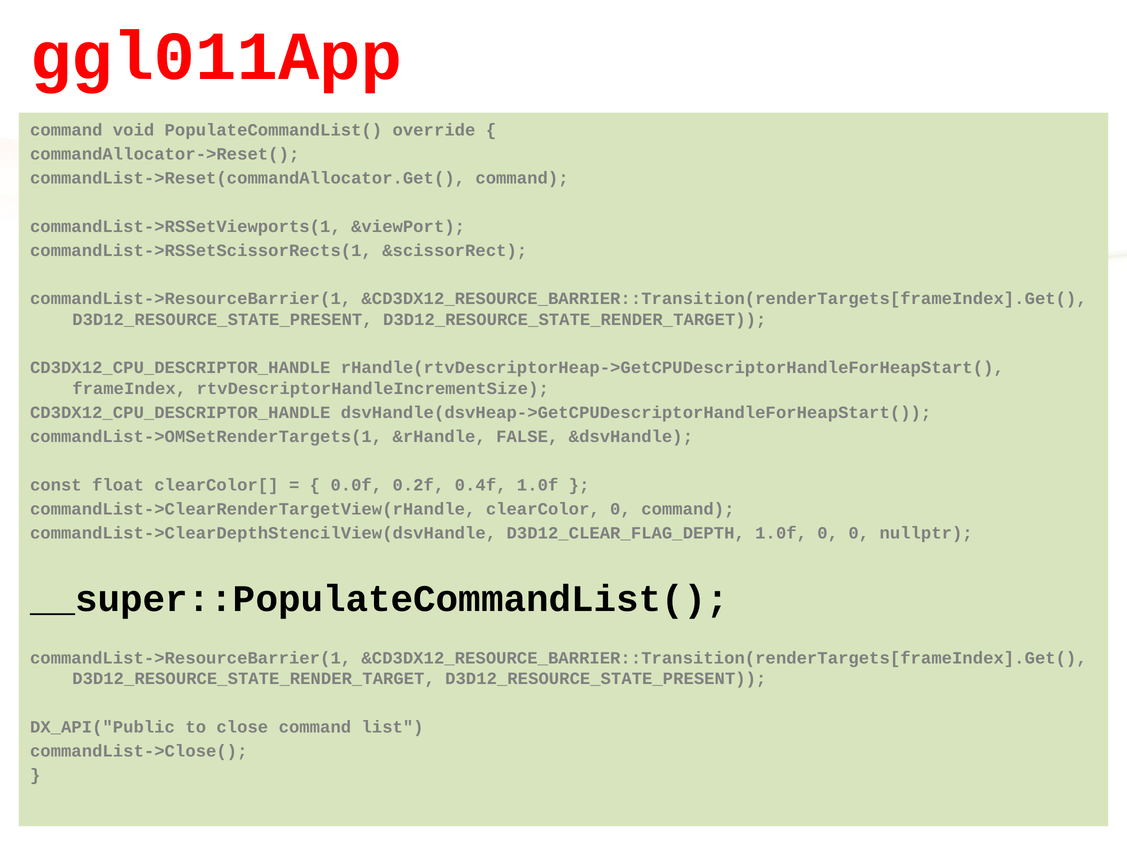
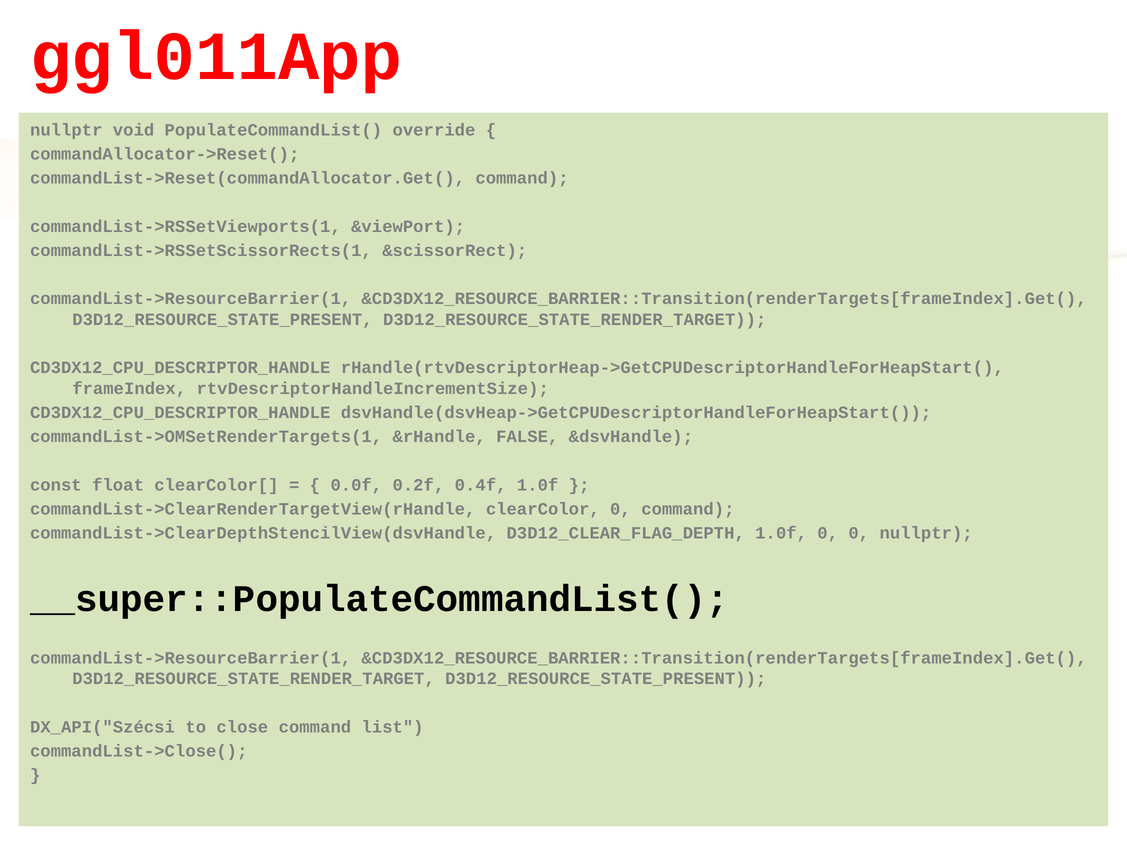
command: command -> nullptr (66, 130)
DX_API("Public: DX_API("Public -> DX_API("Szécsi (102, 727)
